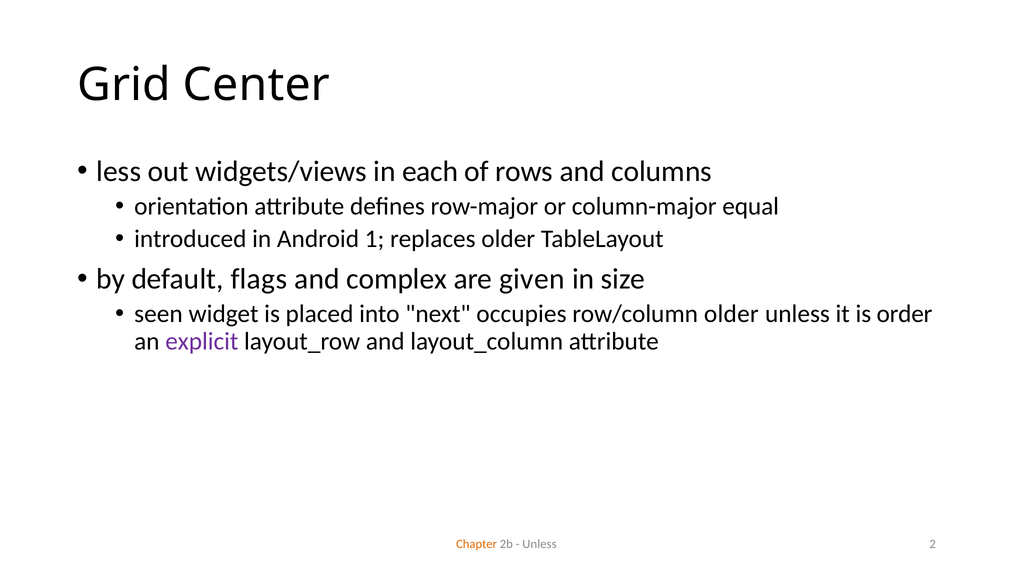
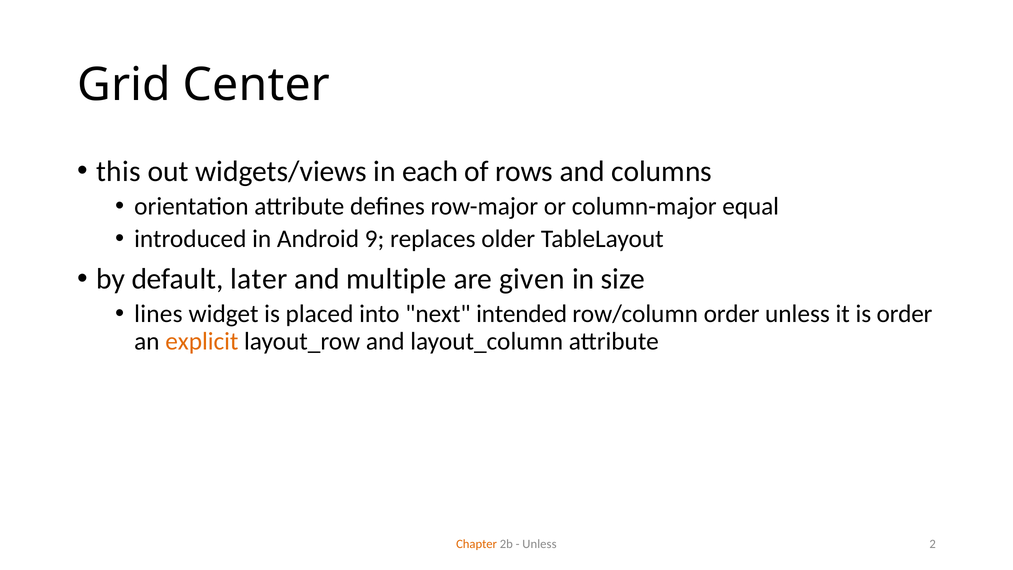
less: less -> this (119, 171)
1: 1 -> 9 (375, 239)
flags: flags -> later (259, 279)
complex: complex -> multiple (396, 279)
seen: seen -> lines (158, 314)
occupies: occupies -> intended (522, 314)
row/column older: older -> order (732, 314)
explicit colour: purple -> orange (202, 341)
